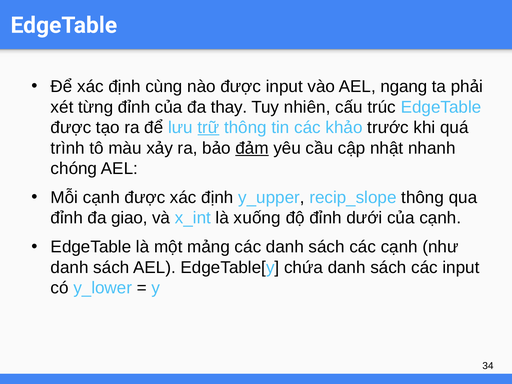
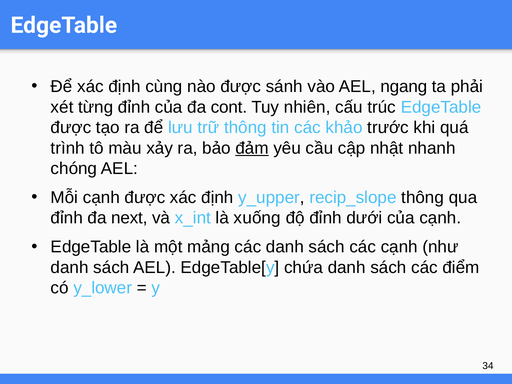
được input: input -> sánh (284, 87)
thay: thay -> cont (229, 107)
trữ underline: present -> none (208, 128)
giao: giao -> next (129, 218)
các input: input -> điểm (461, 267)
